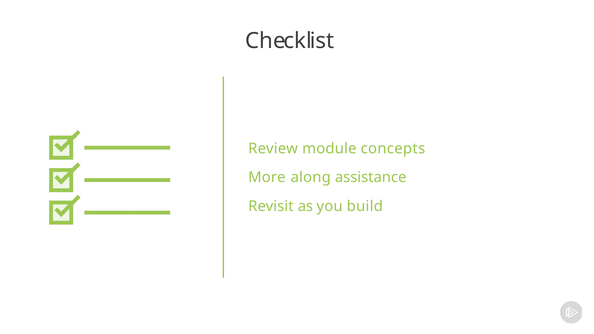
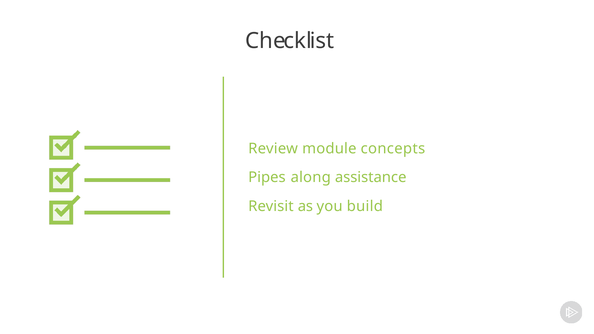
More: More -> Pipes (267, 177)
